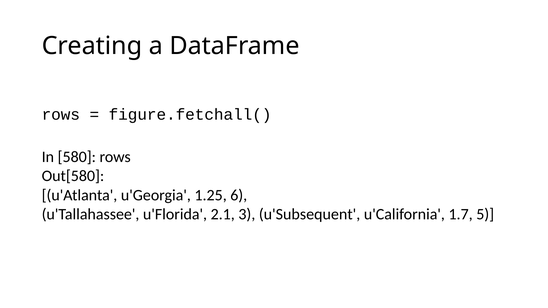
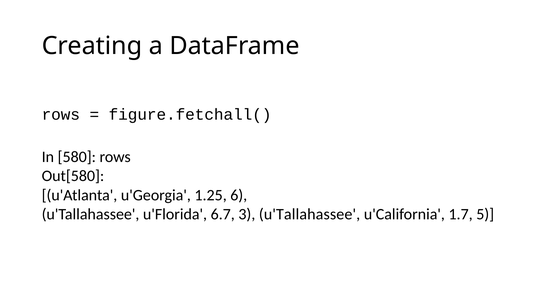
2.1: 2.1 -> 6.7 (223, 214)
3 u'Subsequent: u'Subsequent -> u'Tallahassee (310, 214)
